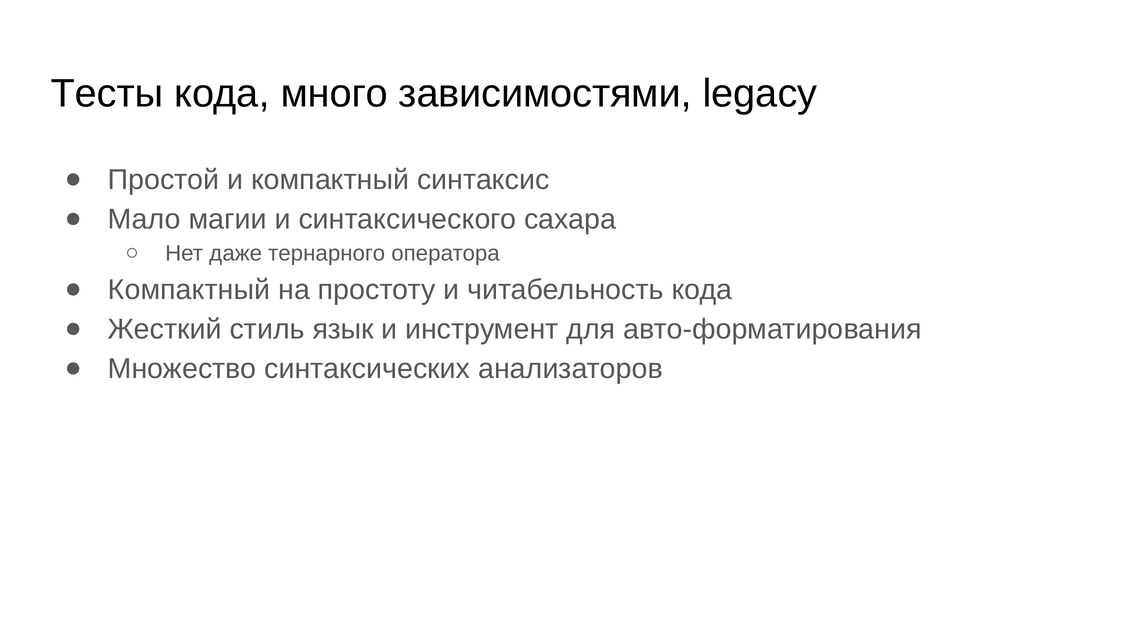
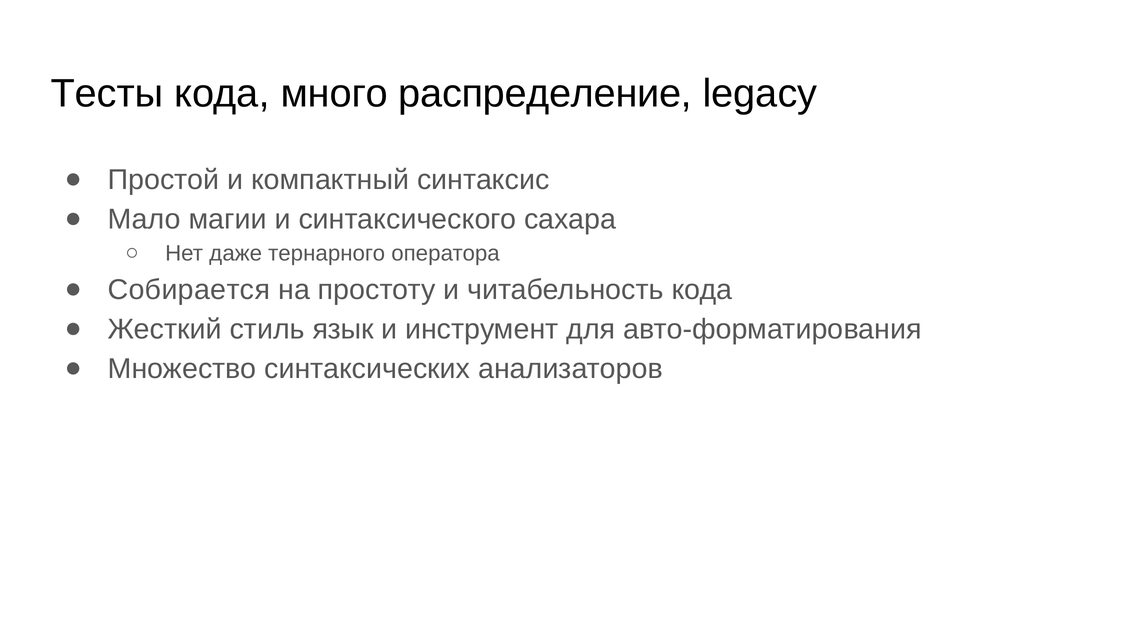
зависимостями: зависимостями -> распределение (545, 94)
Компактный: Компактный -> Собирается (189, 290)
